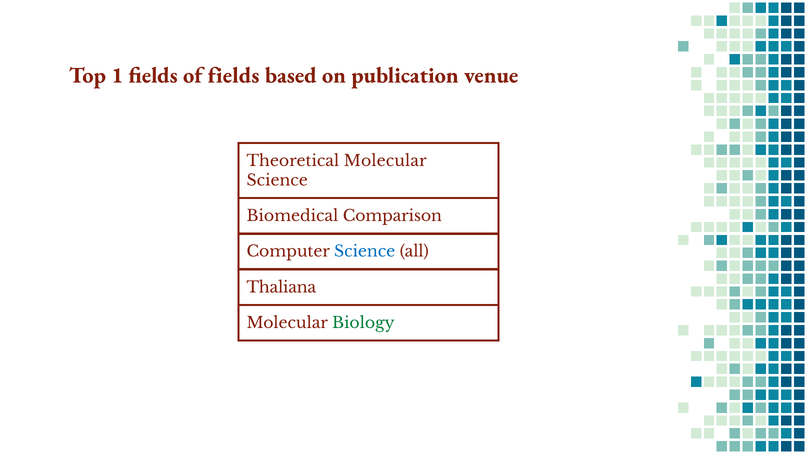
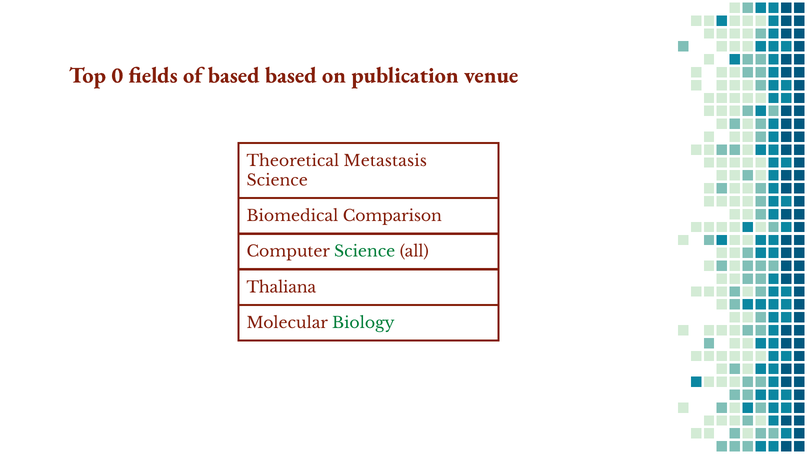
1: 1 -> 0 (117, 75)
of fields: fields -> based (234, 75)
Theoretical Molecular: Molecular -> Metastasis (385, 161)
Science colour: blue -> green (365, 252)
